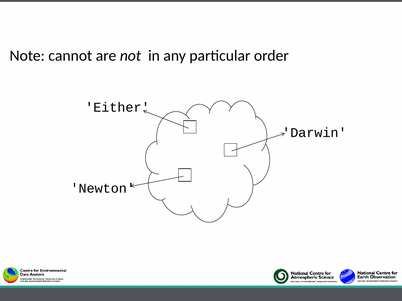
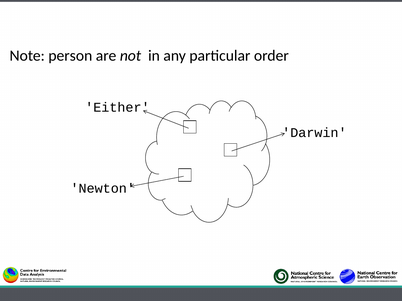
cannot: cannot -> person (70, 56)
